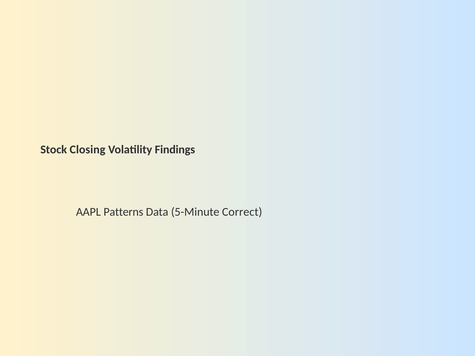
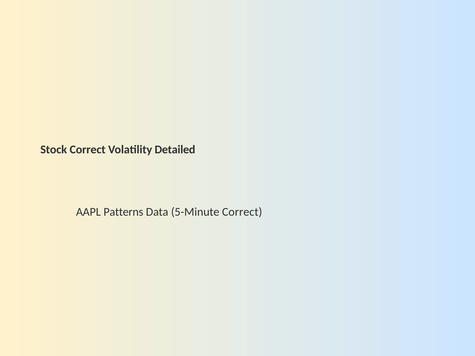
Stock Closing: Closing -> Correct (88, 150)
Findings: Findings -> Detailed (175, 150)
